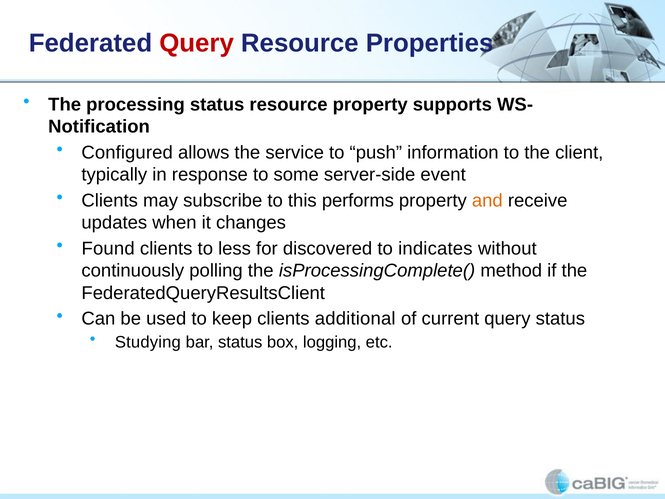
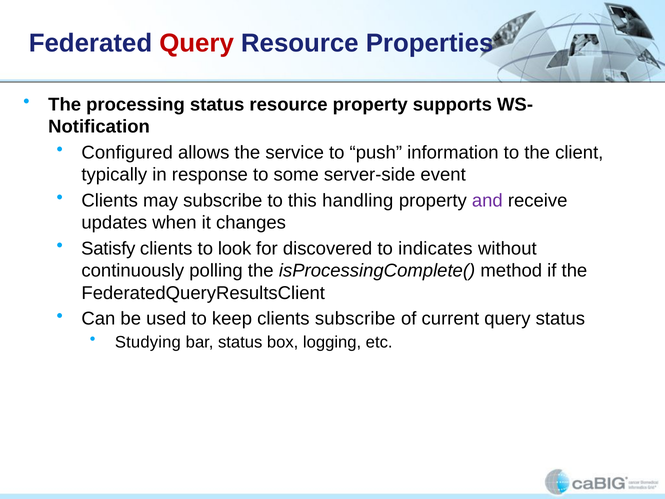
performs: performs -> handling (358, 200)
and colour: orange -> purple (487, 200)
Found: Found -> Satisfy (108, 249)
less: less -> look (235, 249)
clients additional: additional -> subscribe (355, 319)
